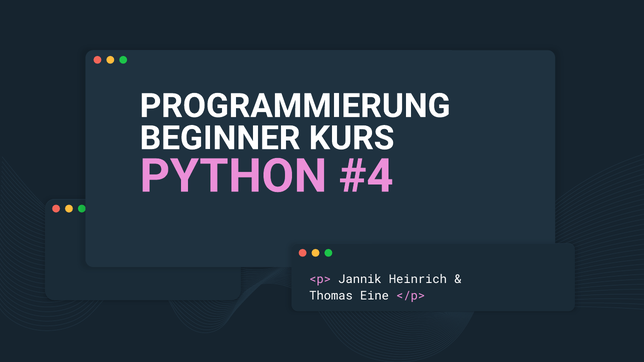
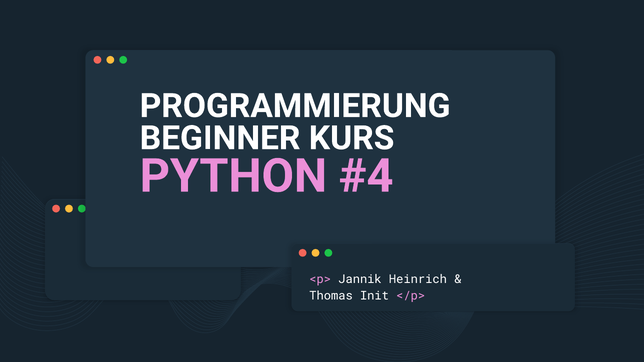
Eine: Eine -> Init (374, 296)
